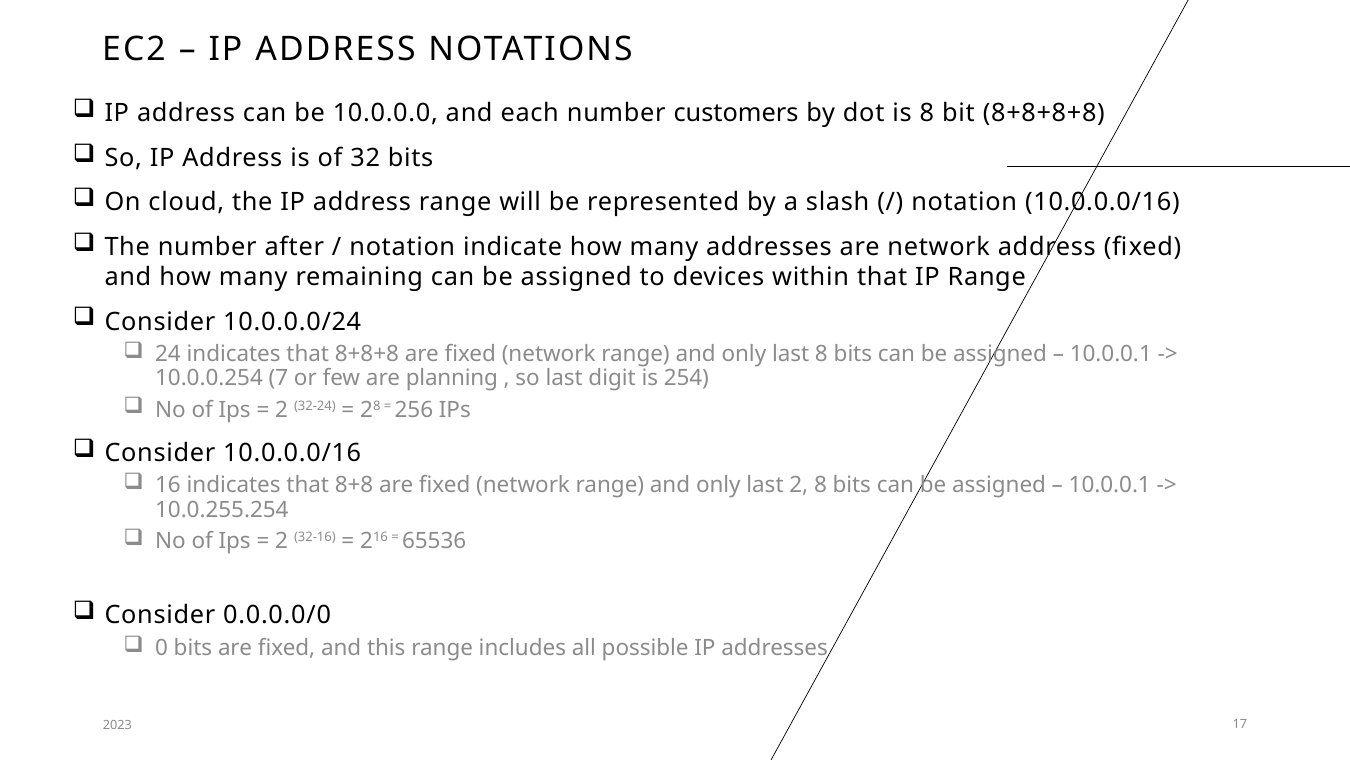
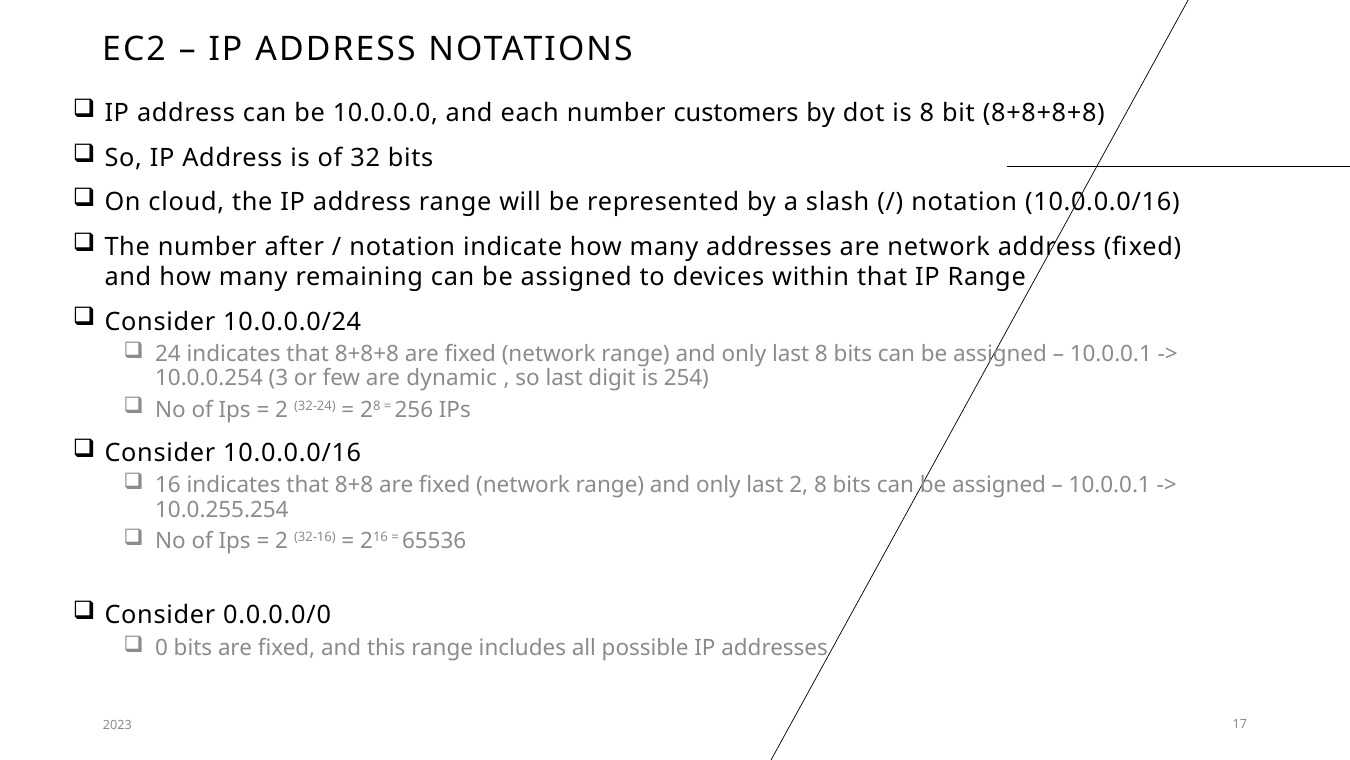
7: 7 -> 3 (278, 378)
planning: planning -> dynamic (452, 378)
